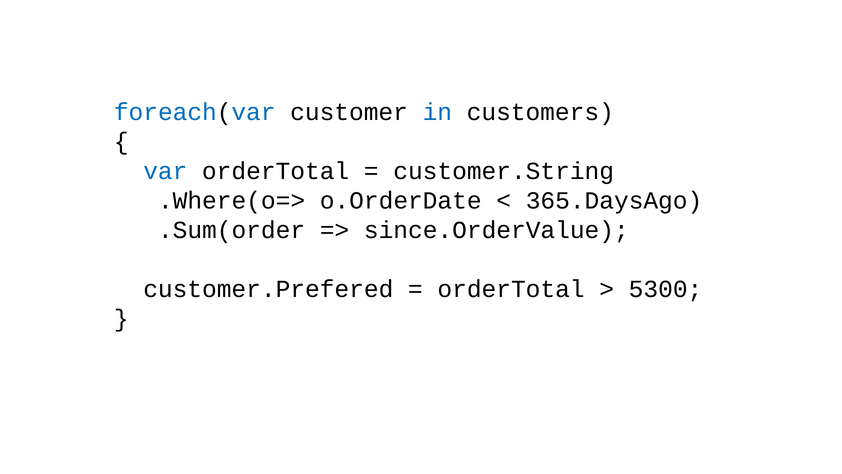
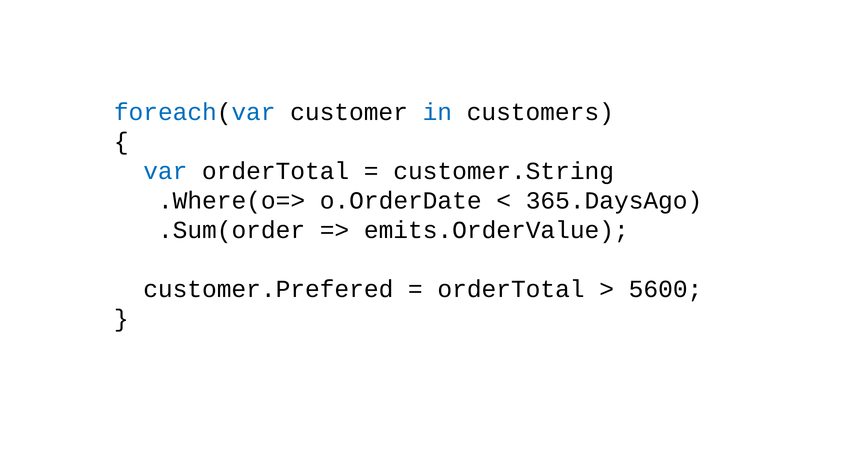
since.OrderValue: since.OrderValue -> emits.OrderValue (496, 230)
5300: 5300 -> 5600 (666, 289)
